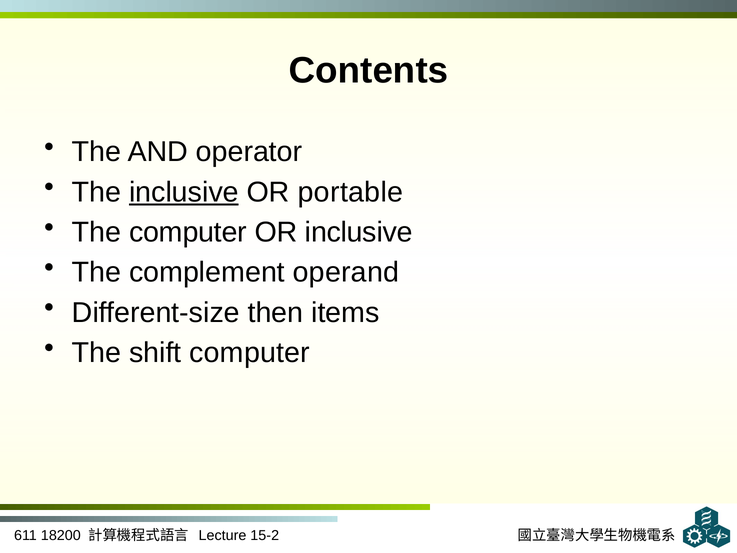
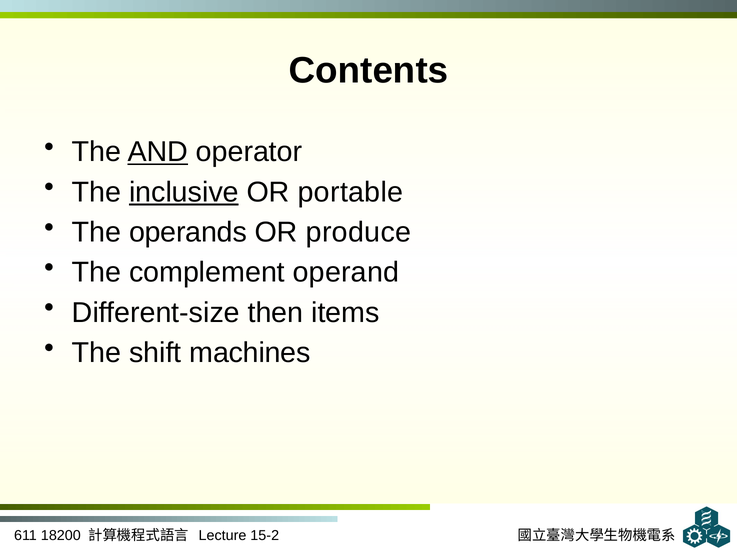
AND underline: none -> present (158, 152)
The computer: computer -> operands (188, 232)
OR inclusive: inclusive -> produce (359, 232)
shift computer: computer -> machines (250, 353)
